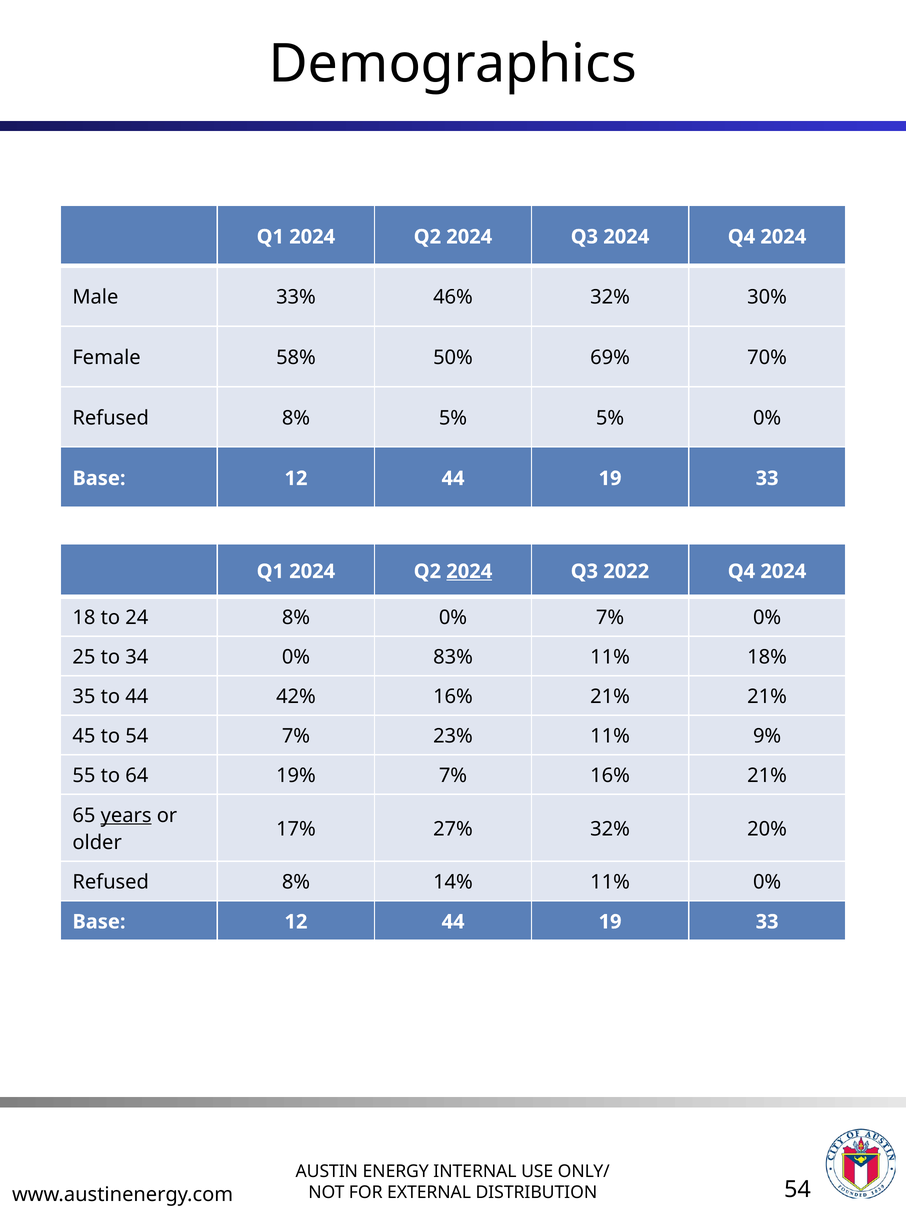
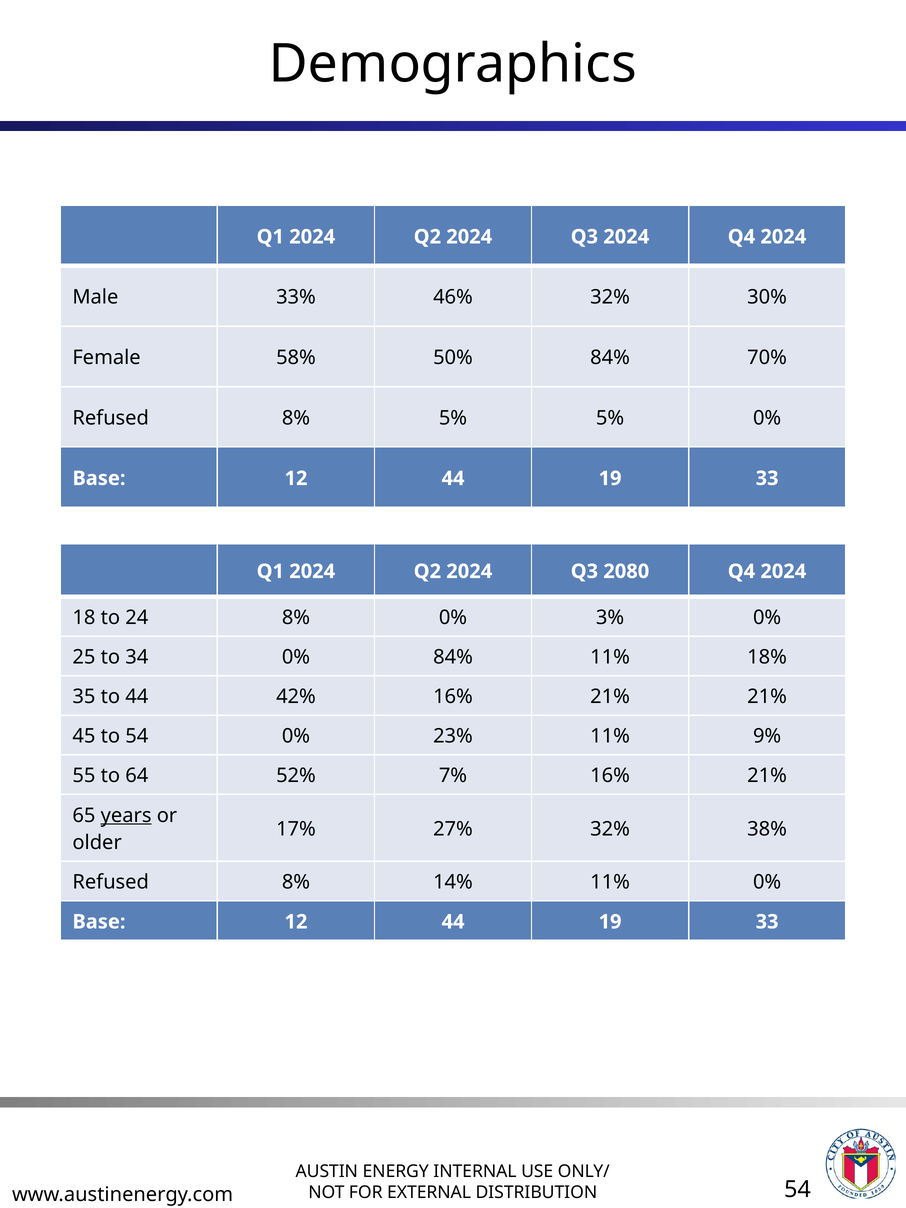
50% 69%: 69% -> 84% (610, 358)
2024 underline: present -> none (469, 571)
2022: 2022 -> 2080 (626, 571)
0% 7%: 7% -> 3% (610, 618)
0% 83%: 83% -> 84% (453, 657)
54 7%: 7% -> 0% (296, 736)
19%: 19% -> 52% (296, 776)
20%: 20% -> 38% (767, 829)
